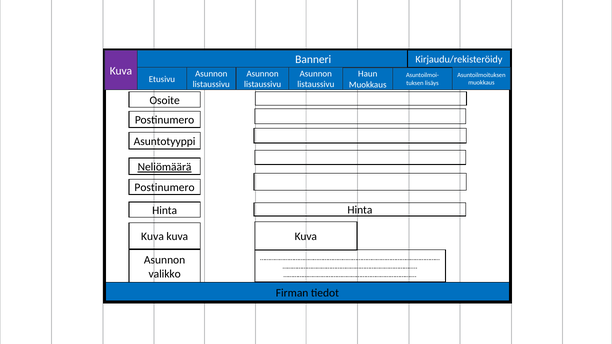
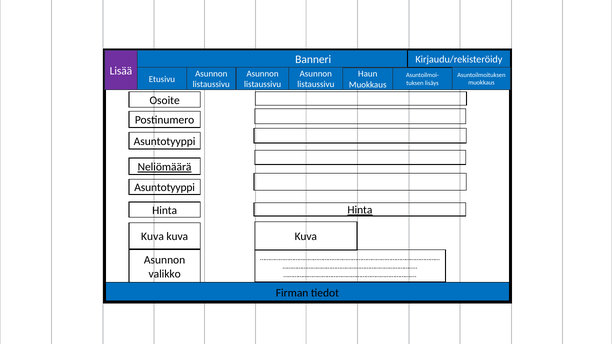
Kuva: Kuva -> Lisää (121, 71)
Postinumero: Postinumero -> Asuntotyyppi (165, 188)
Hinta underline: none -> present (360, 210)
